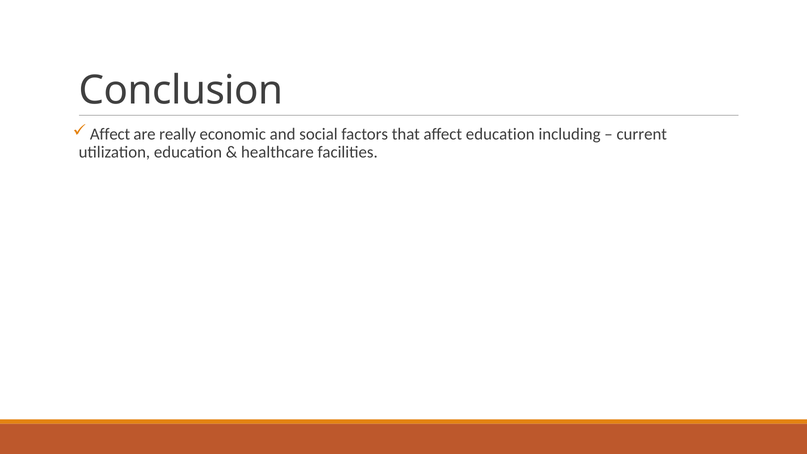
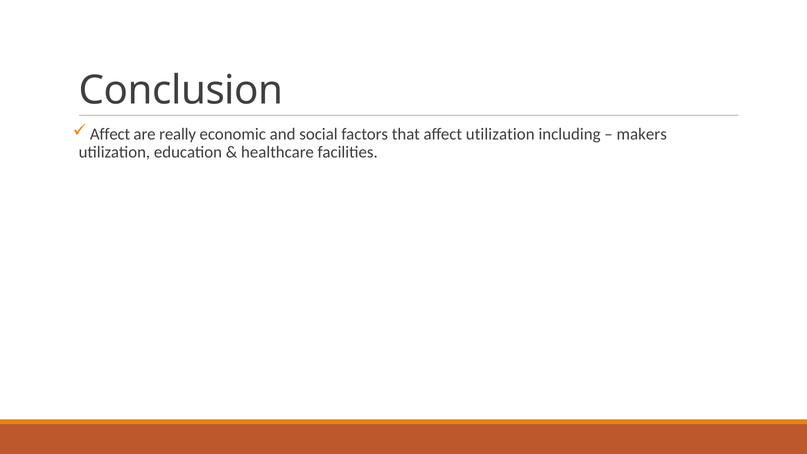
affect education: education -> utilization (500, 134)
current: current -> makers (642, 134)
